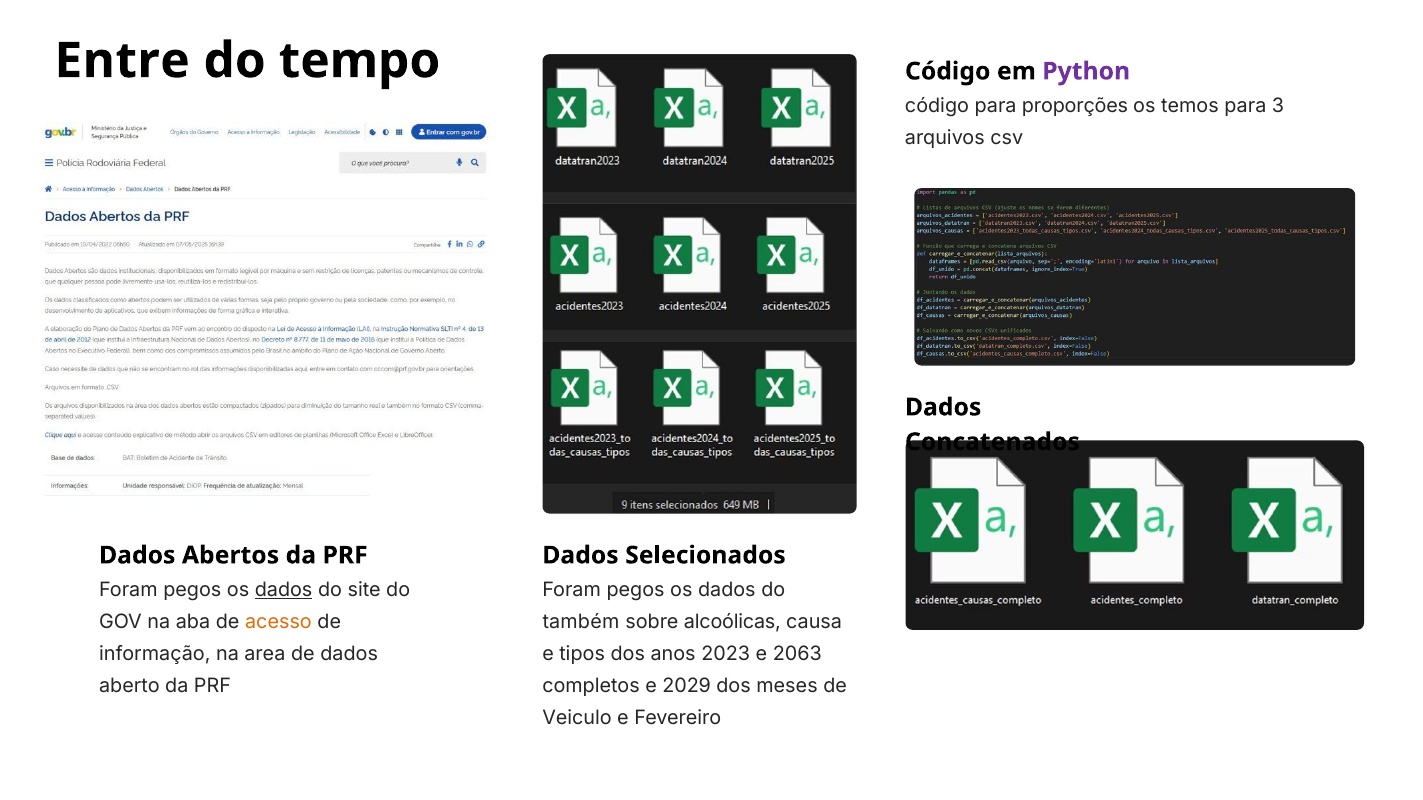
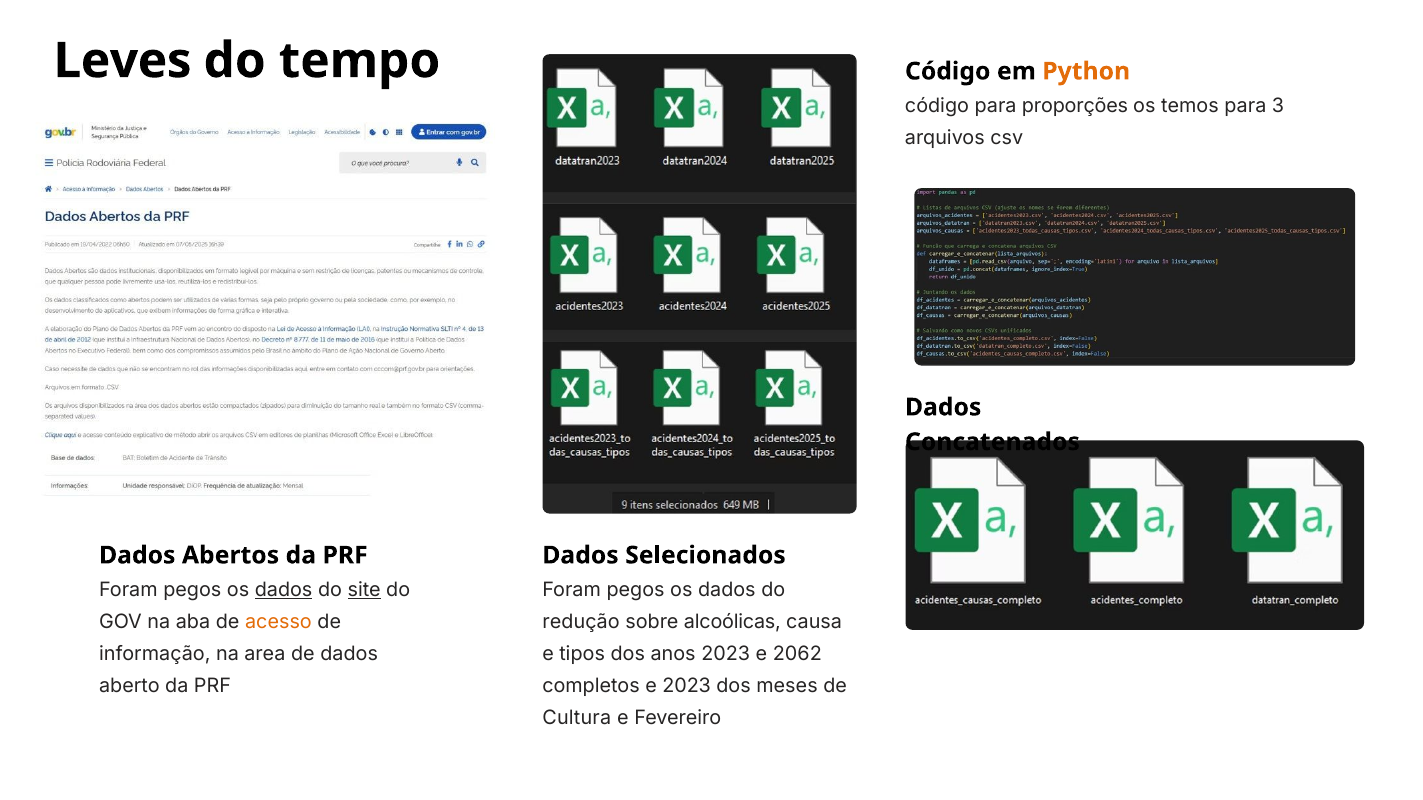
Entre: Entre -> Leves (123, 61)
Python colour: purple -> orange (1086, 71)
site underline: none -> present (364, 590)
também: também -> redução (581, 622)
2063: 2063 -> 2062 (797, 654)
e 2029: 2029 -> 2023 (687, 686)
Veiculo: Veiculo -> Cultura (577, 718)
